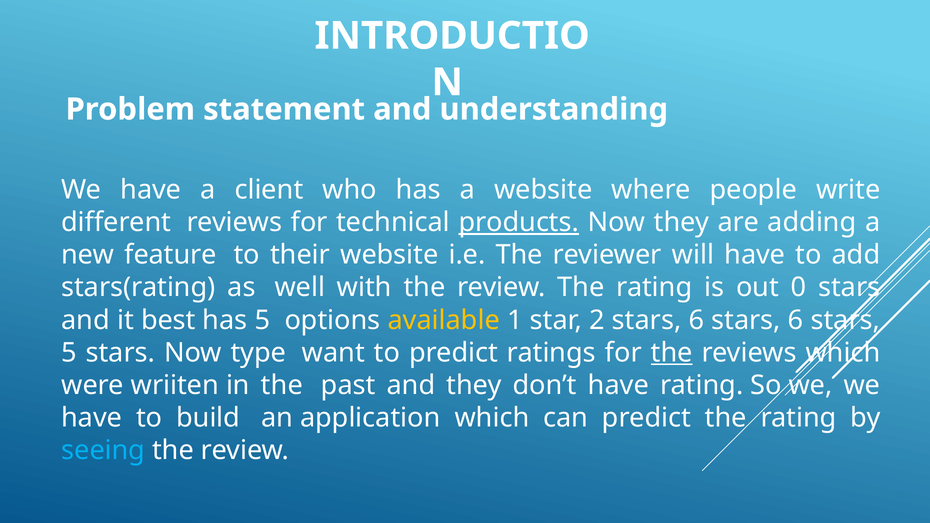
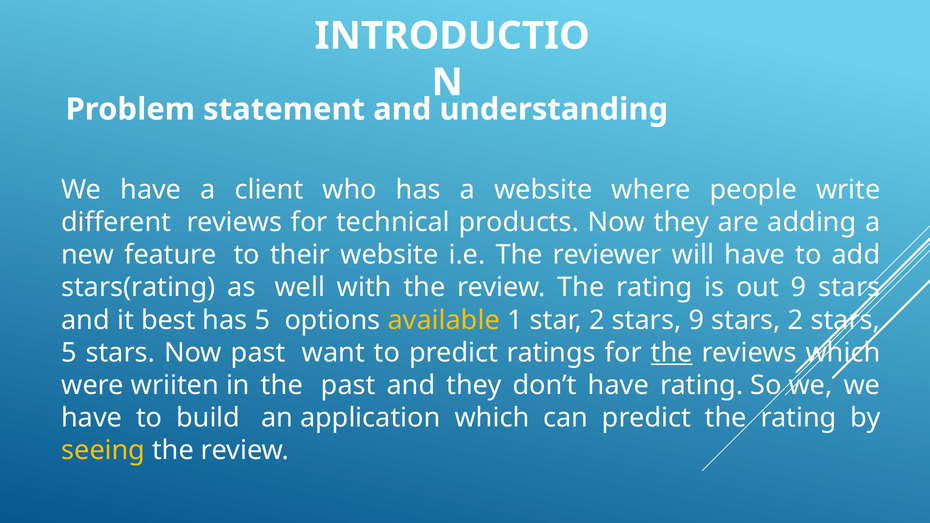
products underline: present -> none (519, 222)
out 0: 0 -> 9 (799, 288)
2 stars 6: 6 -> 9 (696, 320)
6: 6 -> 2 (796, 320)
Now type: type -> past (258, 353)
seeing colour: light blue -> yellow (103, 450)
